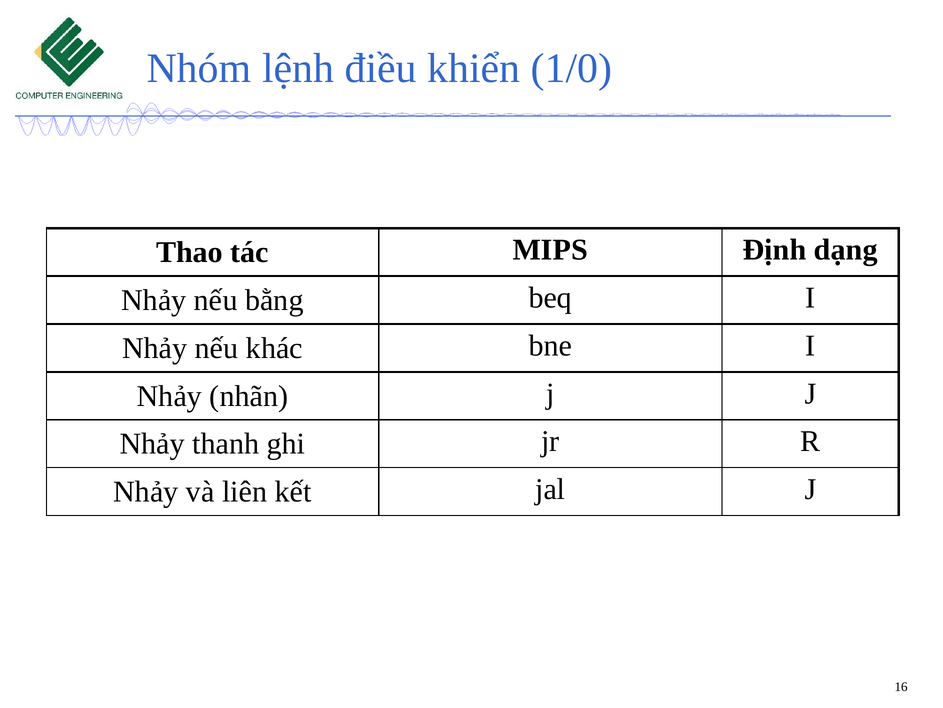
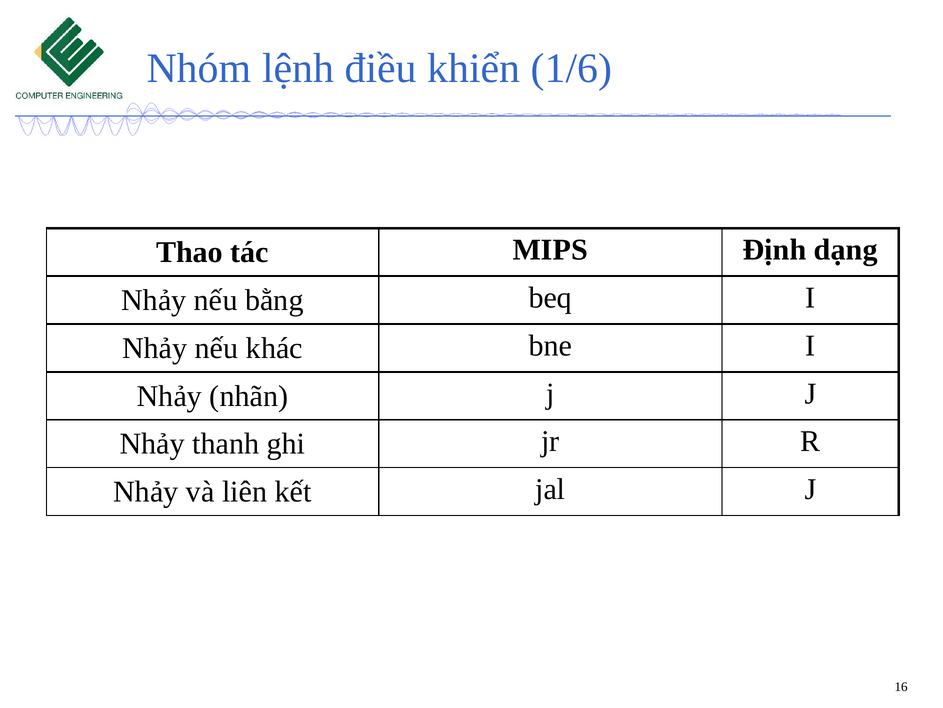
1/0: 1/0 -> 1/6 (572, 68)
